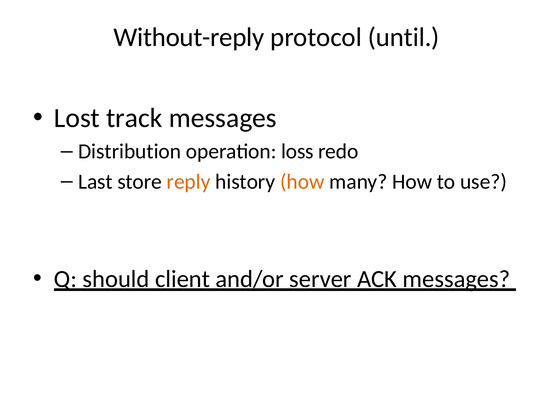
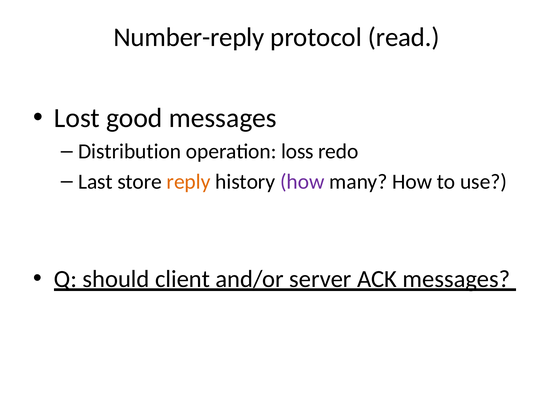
Without-reply: Without-reply -> Number-reply (189, 37)
until: until -> read (404, 37)
track: track -> good (134, 118)
how colour: orange -> purple (302, 182)
